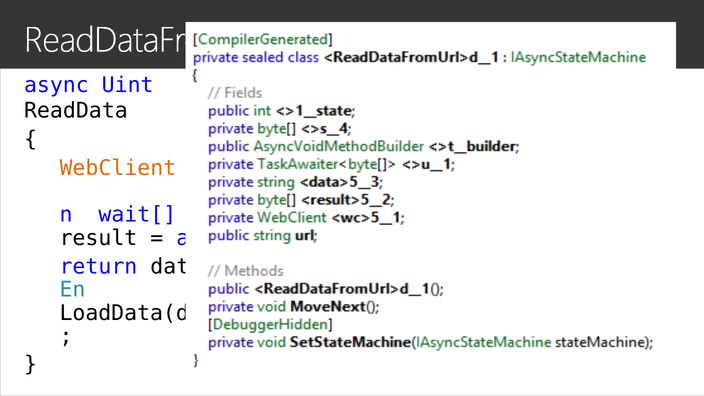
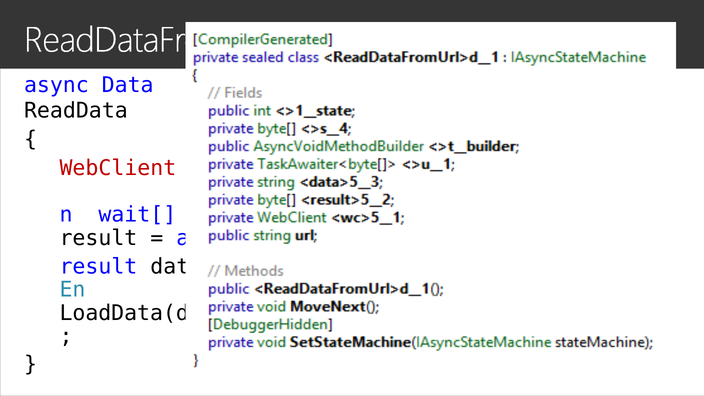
async Uint: Uint -> Data (128, 85)
WebClient colour: orange -> red (118, 168)
return: return -> result (98, 266)
